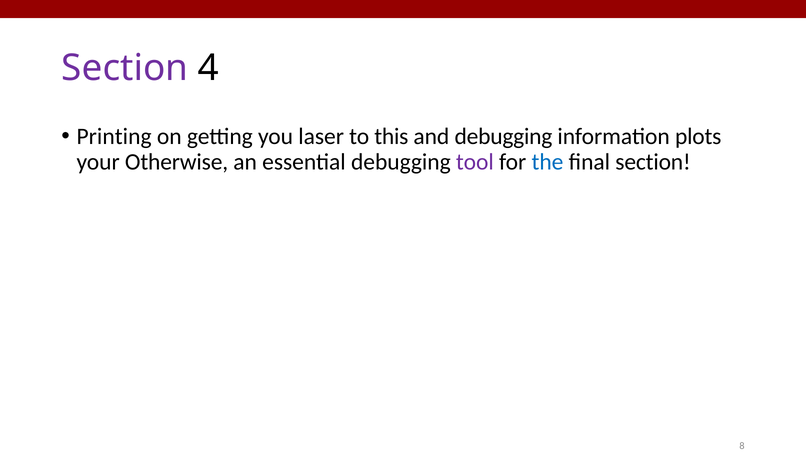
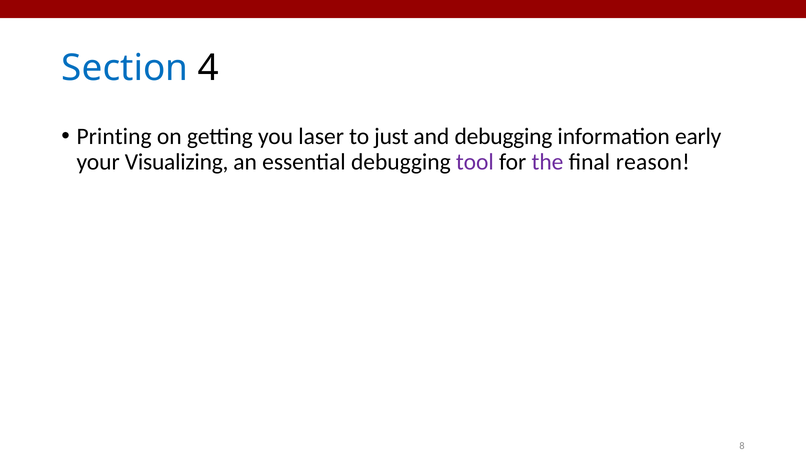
Section colour: purple -> blue (125, 68)
this: this -> just (391, 136)
plots: plots -> early (698, 136)
Otherwise: Otherwise -> Visualizing (177, 162)
the colour: blue -> purple (547, 162)
final section: section -> reason (653, 162)
